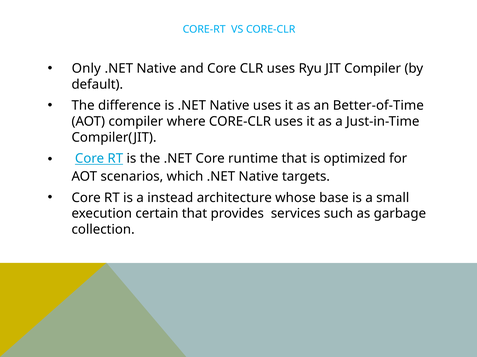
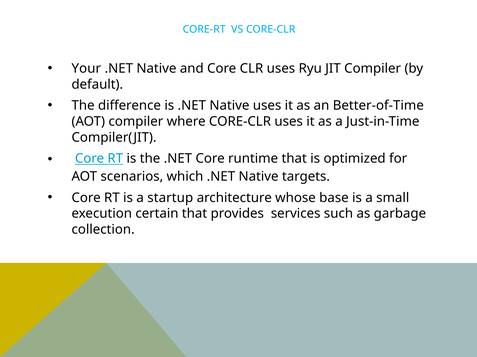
Only: Only -> Your (86, 69)
instead: instead -> startup (170, 198)
